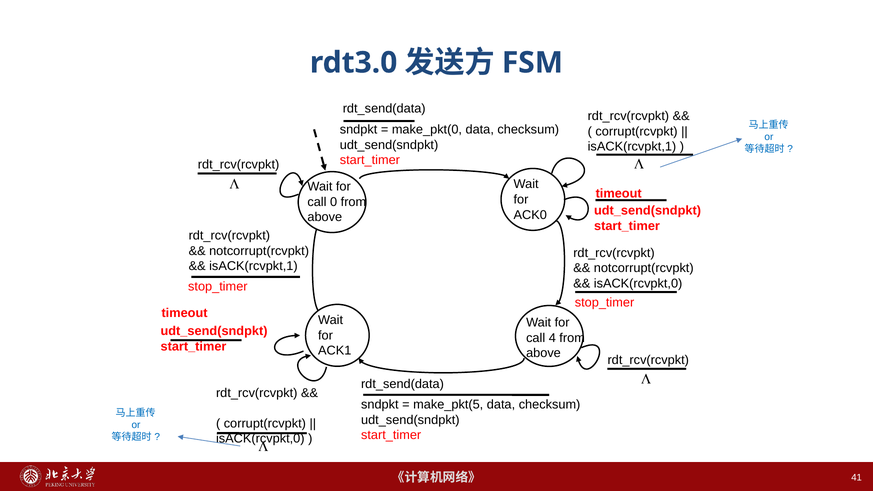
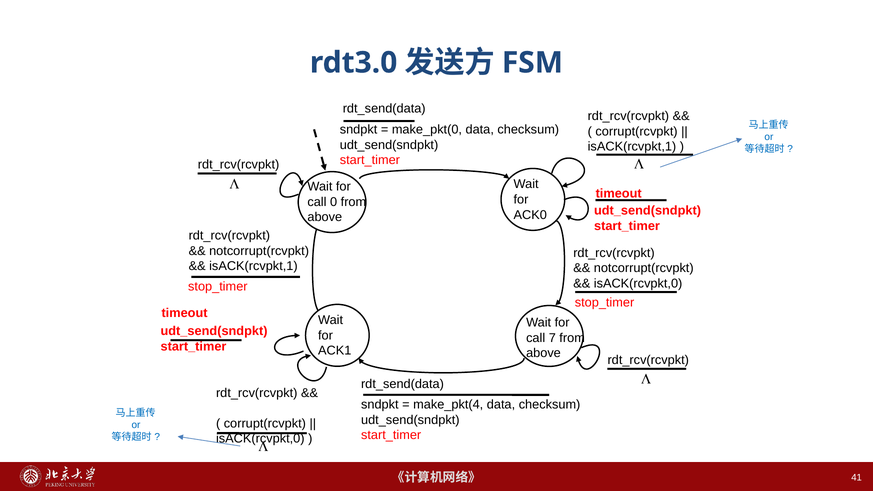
4: 4 -> 7 (552, 338)
make_pkt(5: make_pkt(5 -> make_pkt(4 (448, 405)
